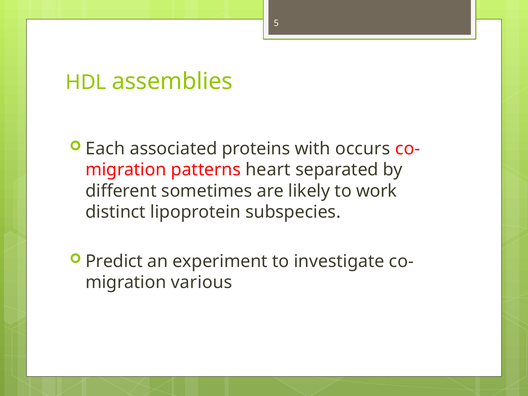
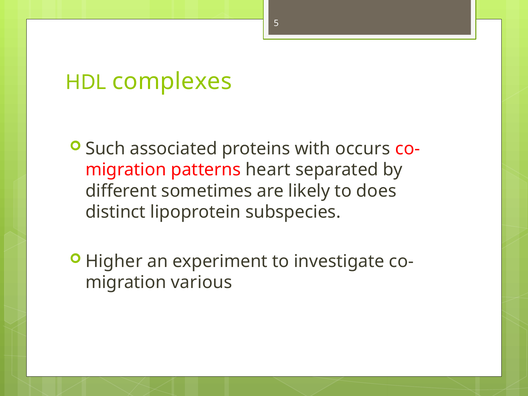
assemblies: assemblies -> complexes (172, 81)
Each: Each -> Such (105, 149)
work: work -> does (376, 191)
Predict: Predict -> Higher (114, 261)
